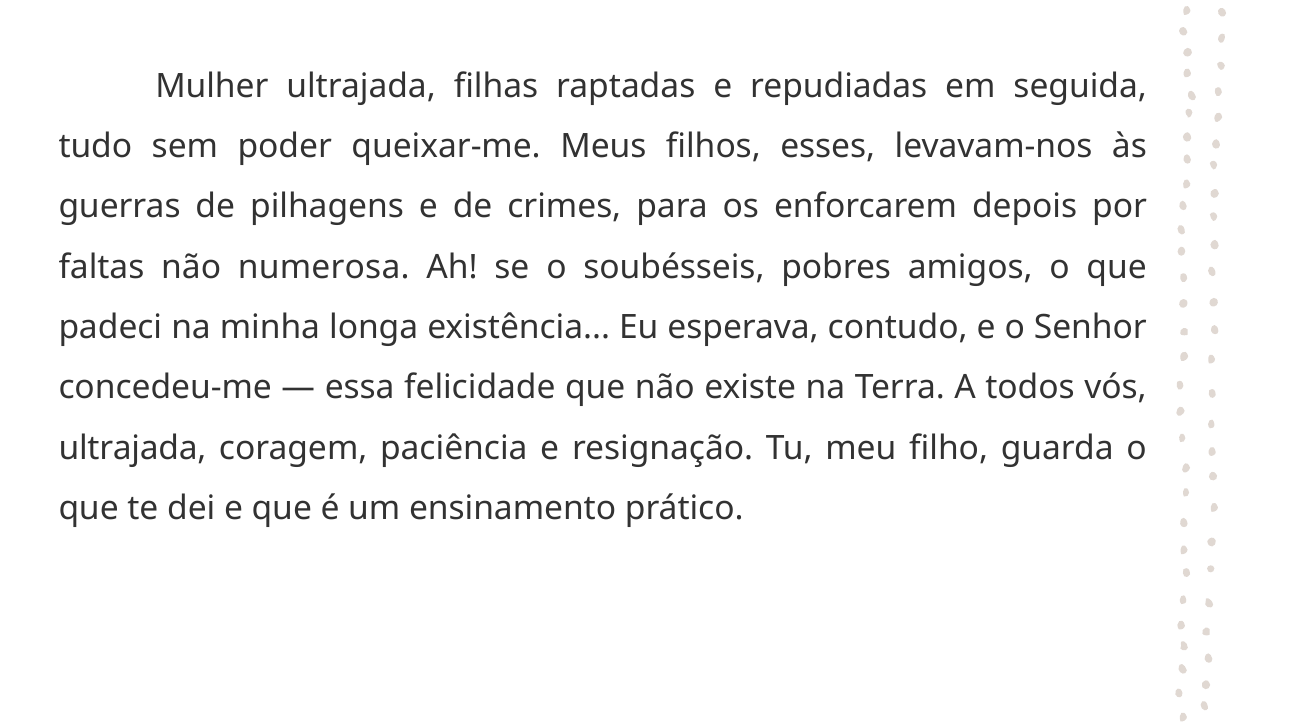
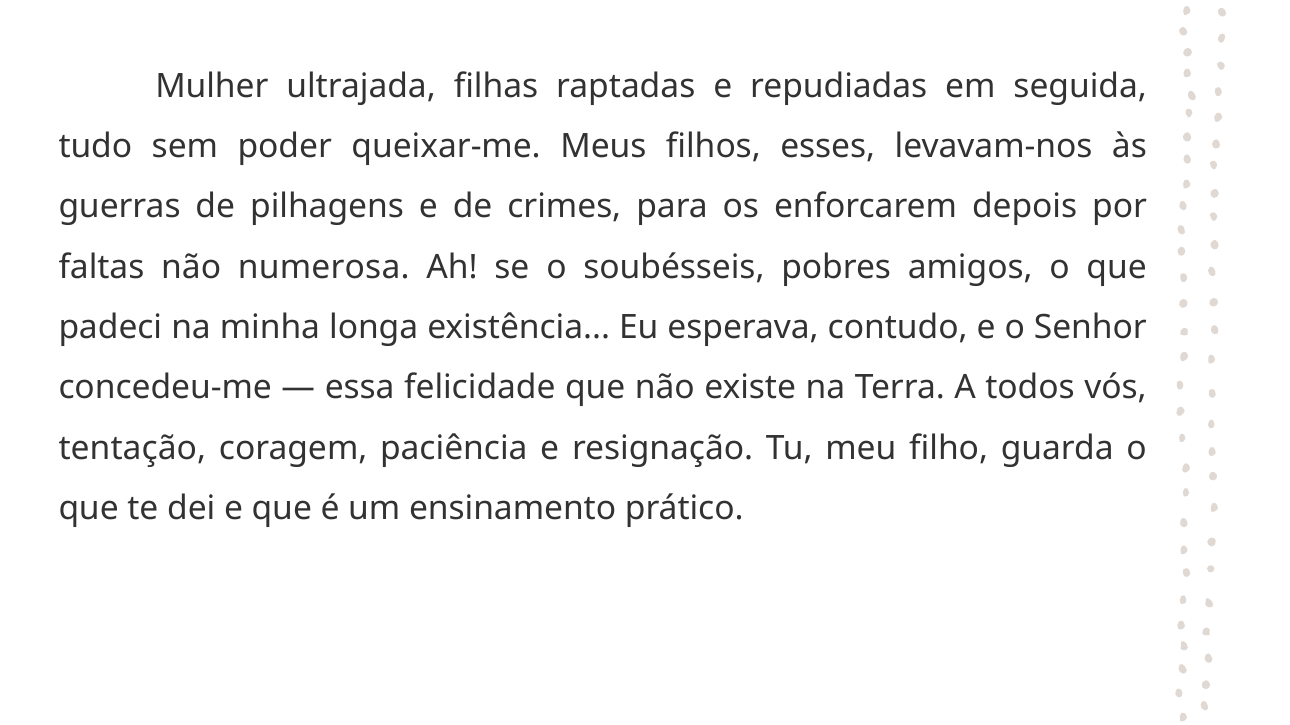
ultrajada: ultrajada -> tentação (132, 449)
